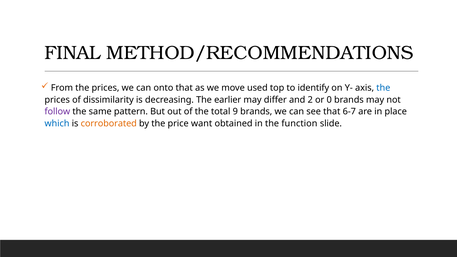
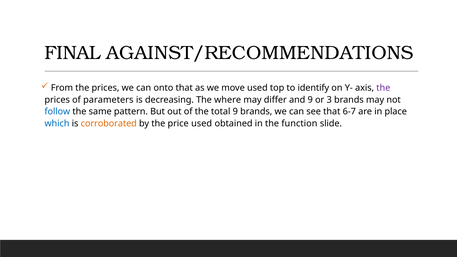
METHOD/RECOMMENDATIONS: METHOD/RECOMMENDATIONS -> AGAINST/RECOMMENDATIONS (260, 53)
the colour: blue -> purple (383, 88)
dissimilarity: dissimilarity -> parameters (108, 100)
earlier: earlier -> where (228, 100)
and 2: 2 -> 9 (310, 100)
0: 0 -> 3 (329, 100)
follow colour: purple -> blue (57, 112)
price want: want -> used (202, 124)
